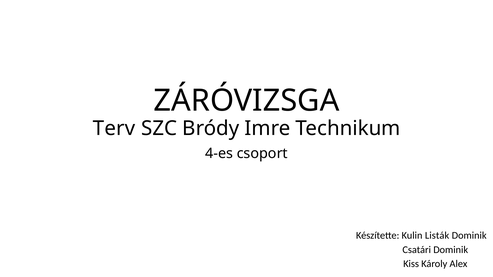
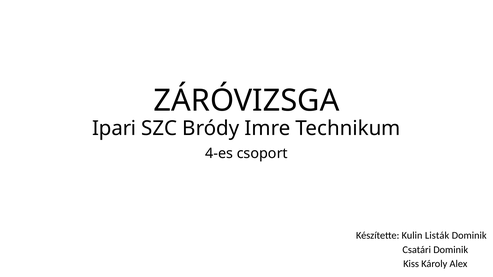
Terv: Terv -> Ipari (114, 129)
